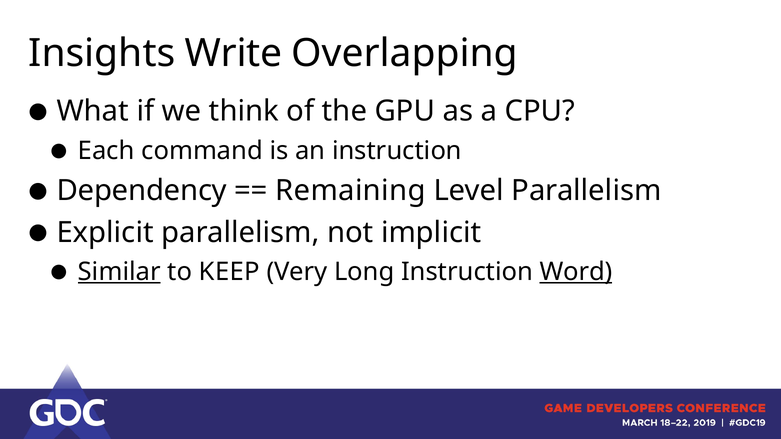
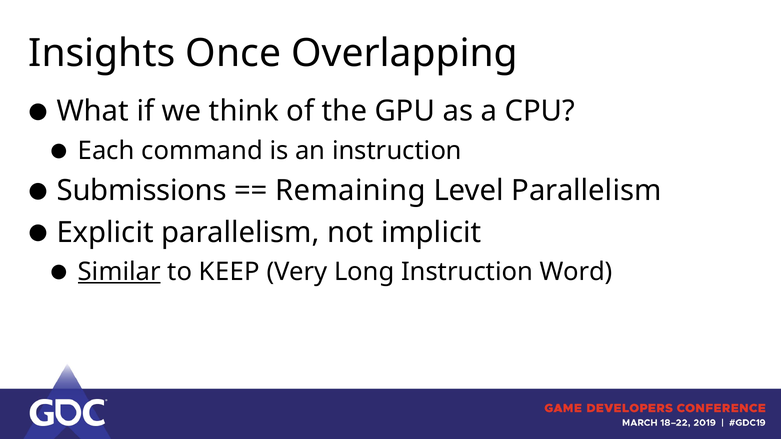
Write: Write -> Once (233, 54)
Dependency: Dependency -> Submissions (142, 191)
Word underline: present -> none (576, 272)
